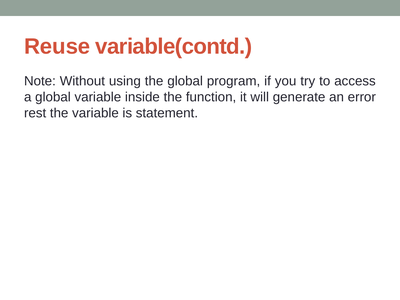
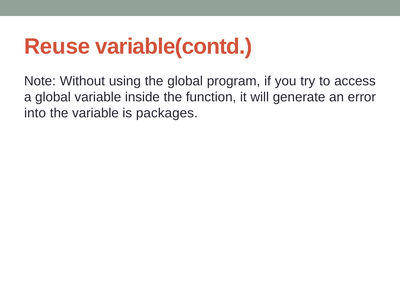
rest: rest -> into (35, 113)
statement: statement -> packages (167, 113)
